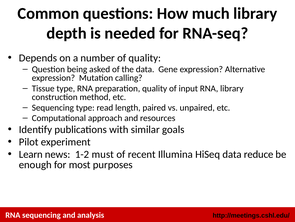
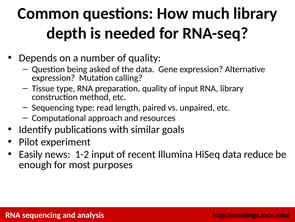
Learn: Learn -> Easily (31, 154)
1-2 must: must -> input (103, 154)
